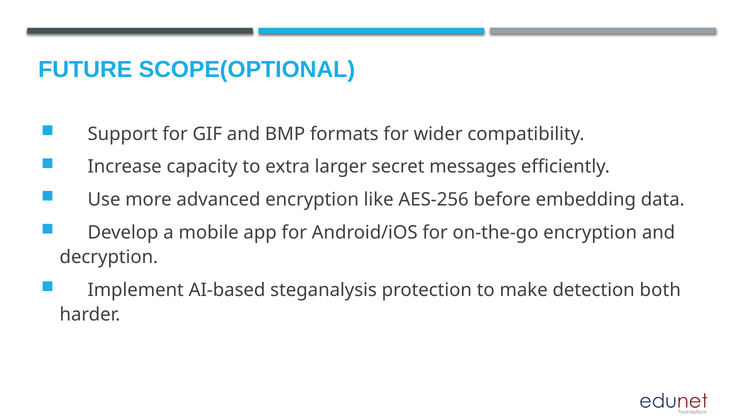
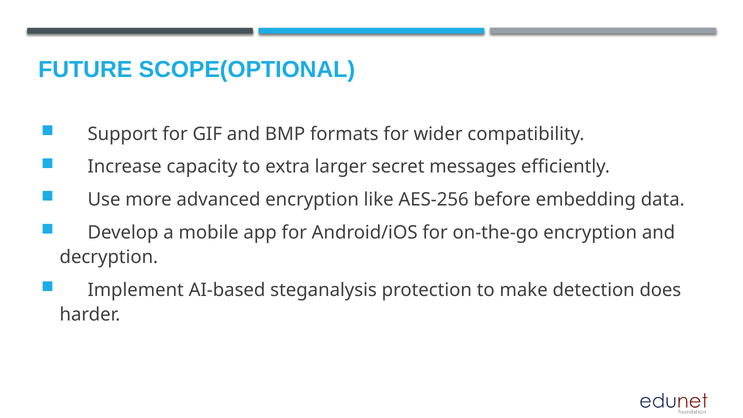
both: both -> does (660, 290)
